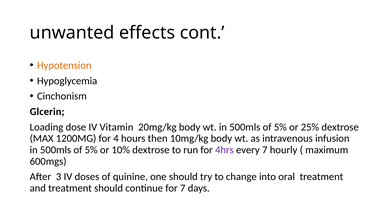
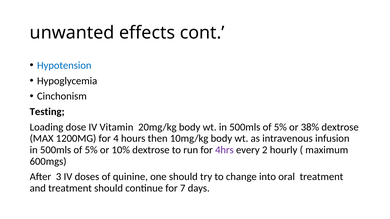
Hypotension colour: orange -> blue (64, 65)
Glcerin: Glcerin -> Testing (47, 112)
25%: 25% -> 38% (310, 127)
every 7: 7 -> 2 (265, 150)
